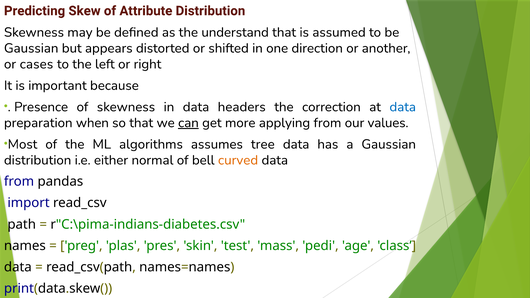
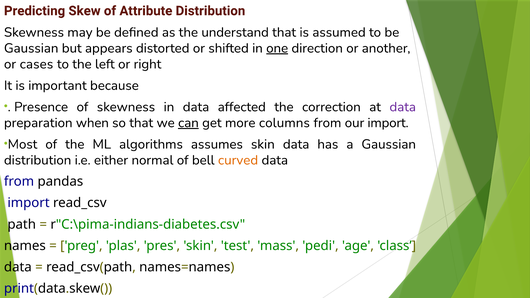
one underline: none -> present (277, 48)
headers: headers -> affected (242, 107)
data colour: blue -> purple (403, 107)
applying: applying -> columns (284, 123)
our values: values -> import (388, 123)
assumes tree: tree -> skin (263, 144)
